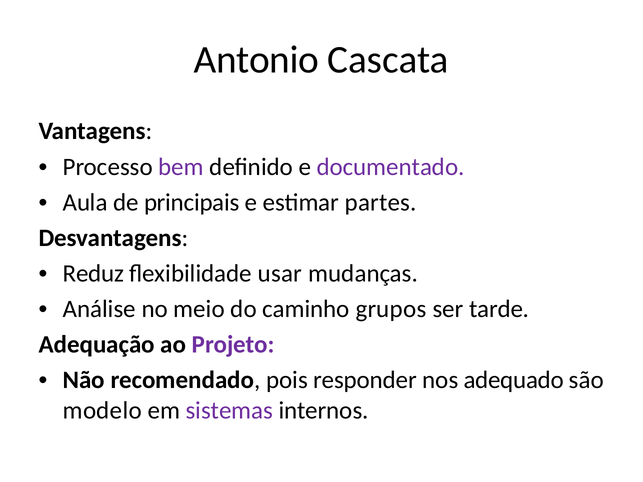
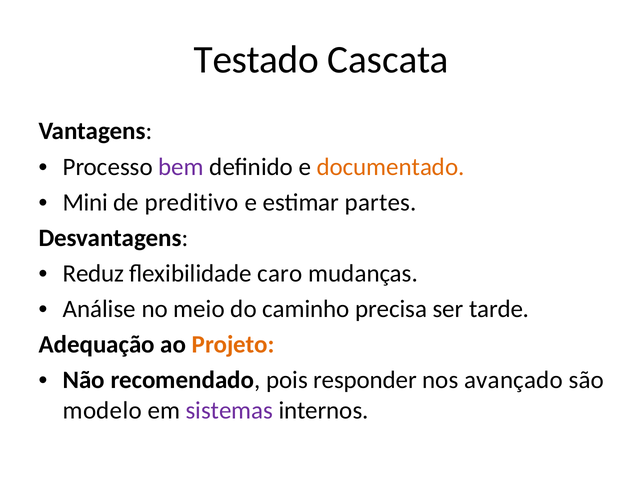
Antonio: Antonio -> Testado (256, 60)
documentado colour: purple -> orange (391, 167)
Aula: Aula -> Mini (85, 202)
principais: principais -> preditivo (191, 202)
usar: usar -> caro (280, 274)
grupos: grupos -> precisa (391, 309)
Projeto colour: purple -> orange (233, 345)
adequado: adequado -> avançado (514, 380)
